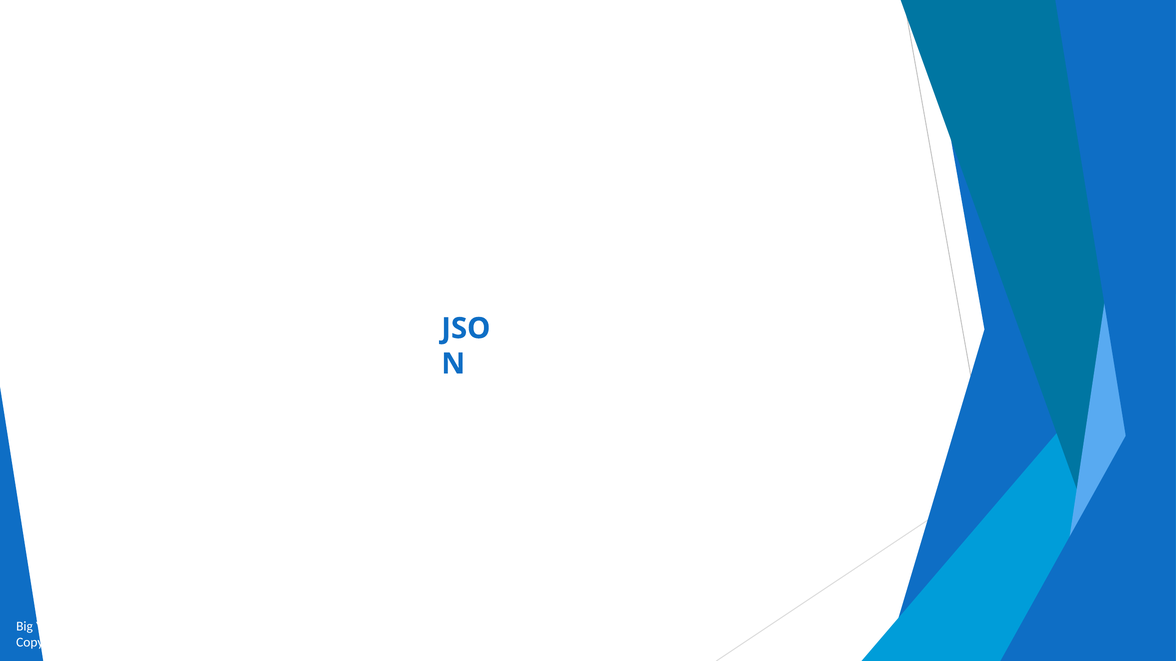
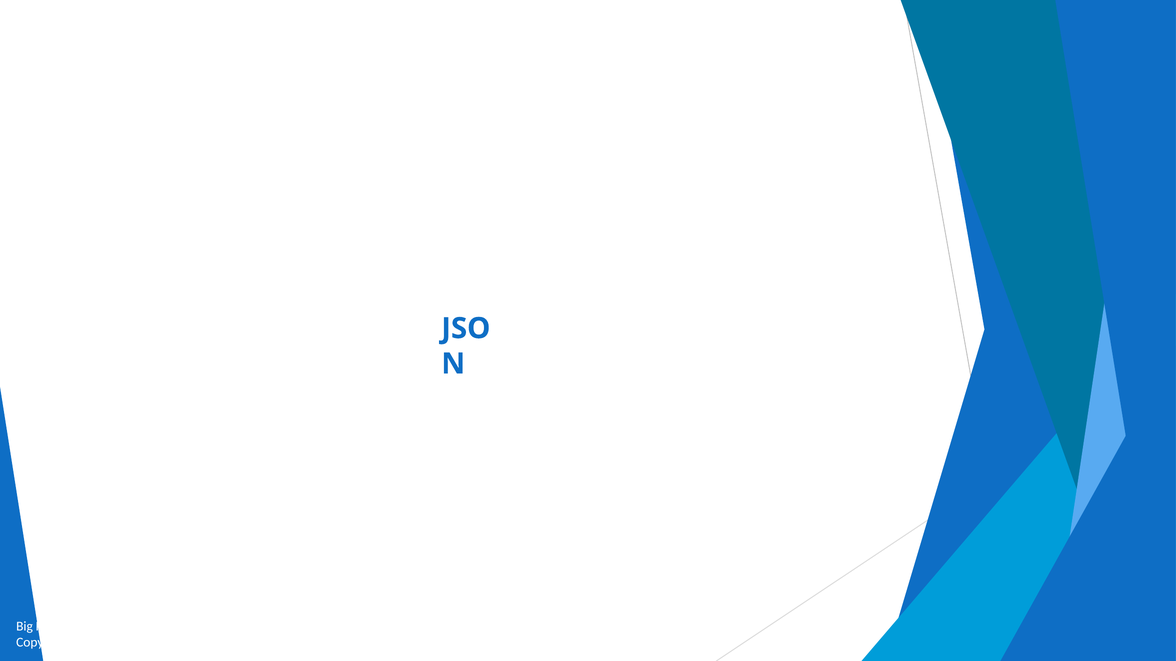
Year: Year -> Prior (49, 627)
